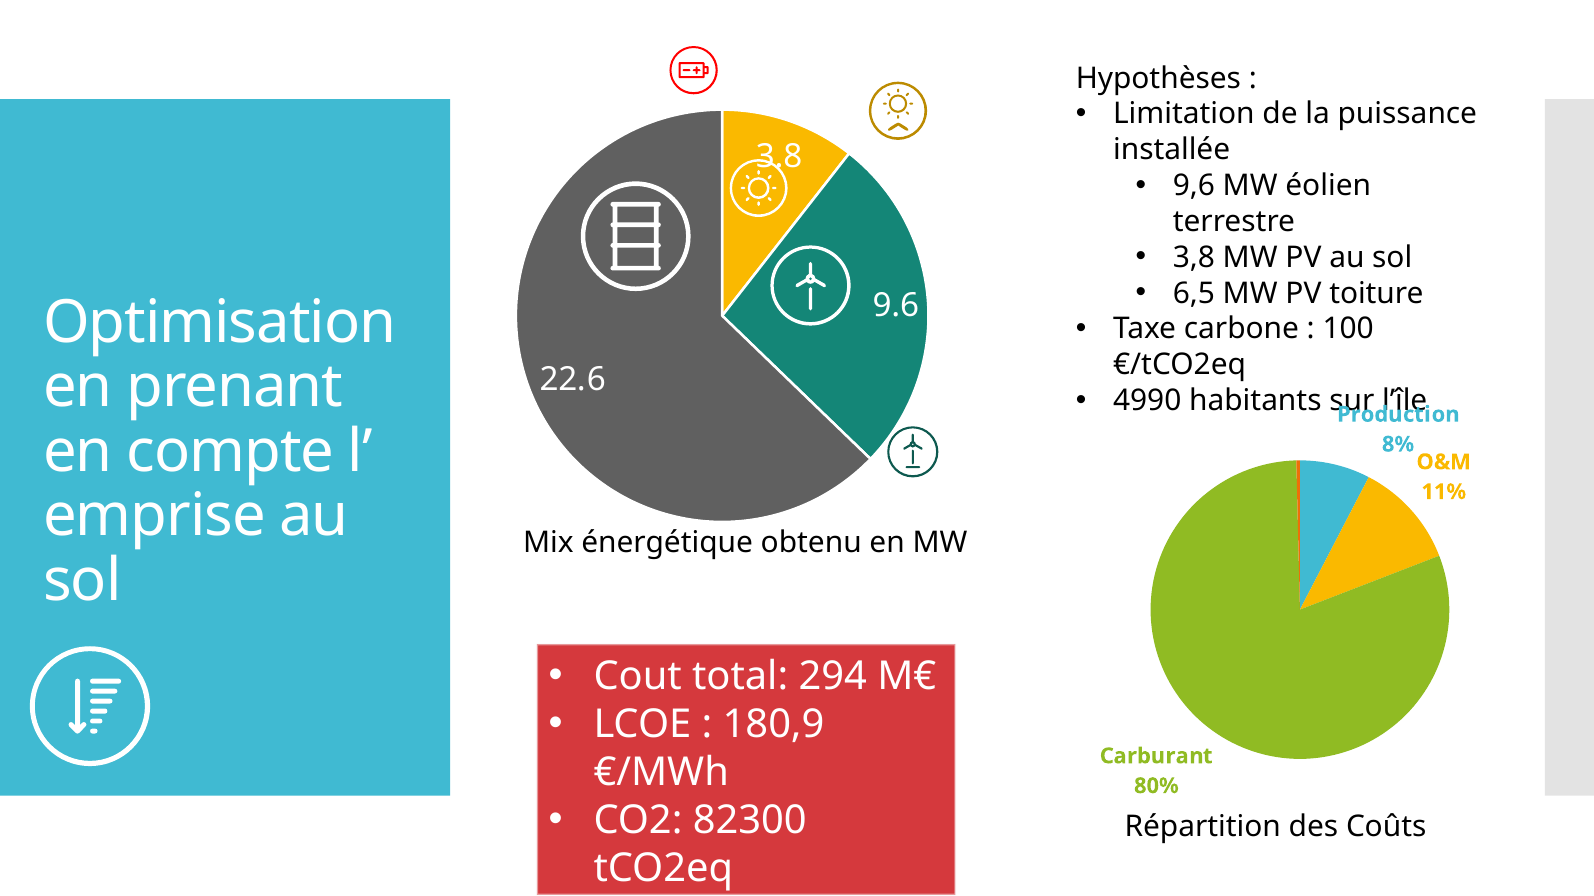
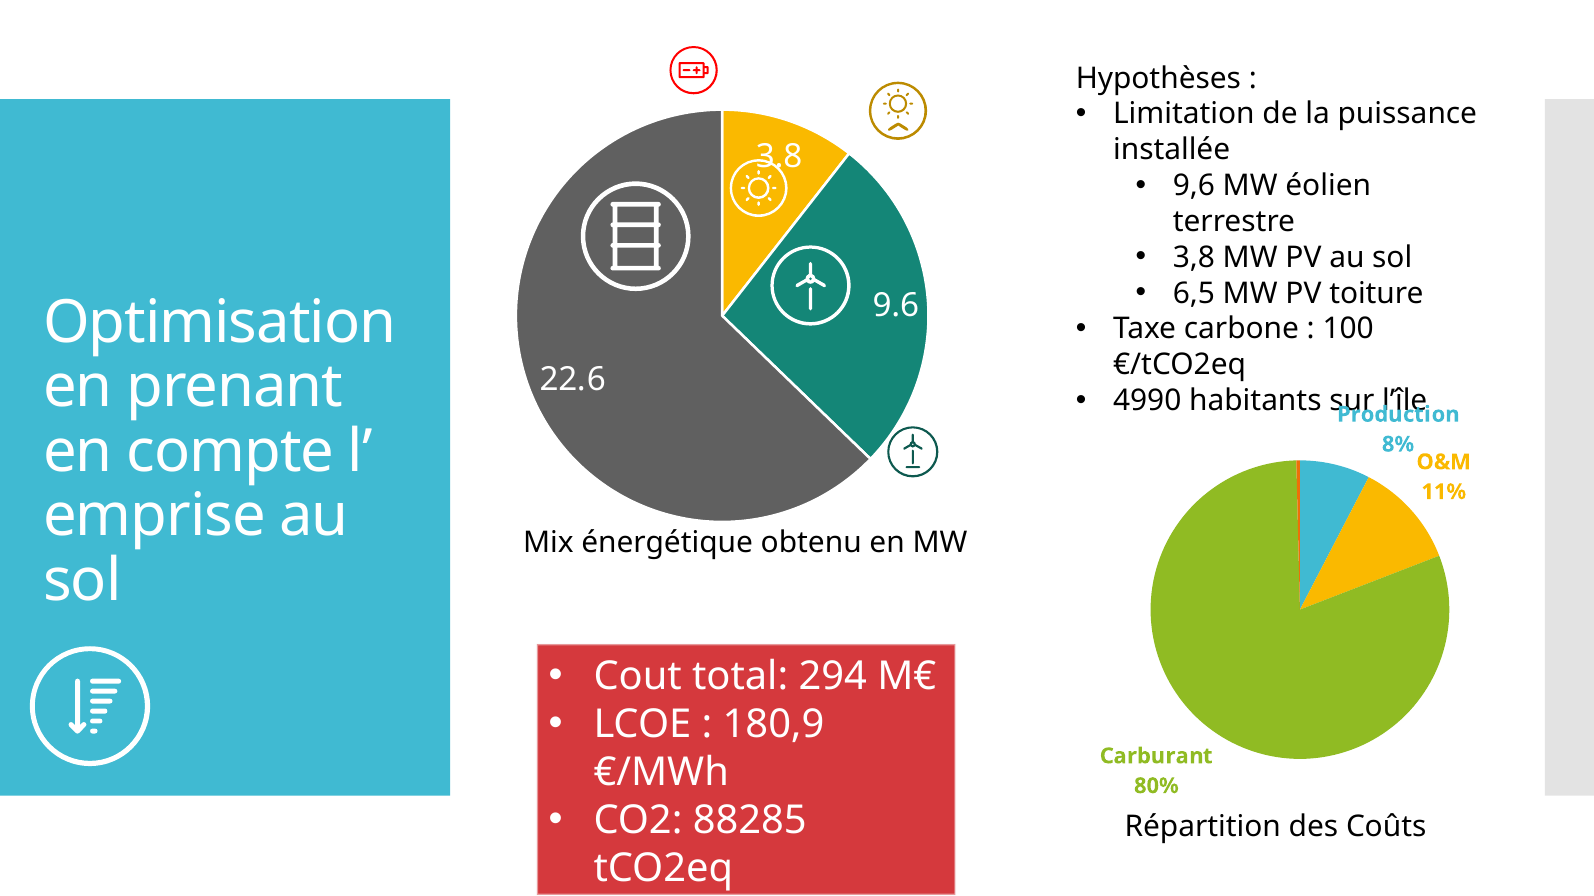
82300: 82300 -> 88285 (750, 821)
